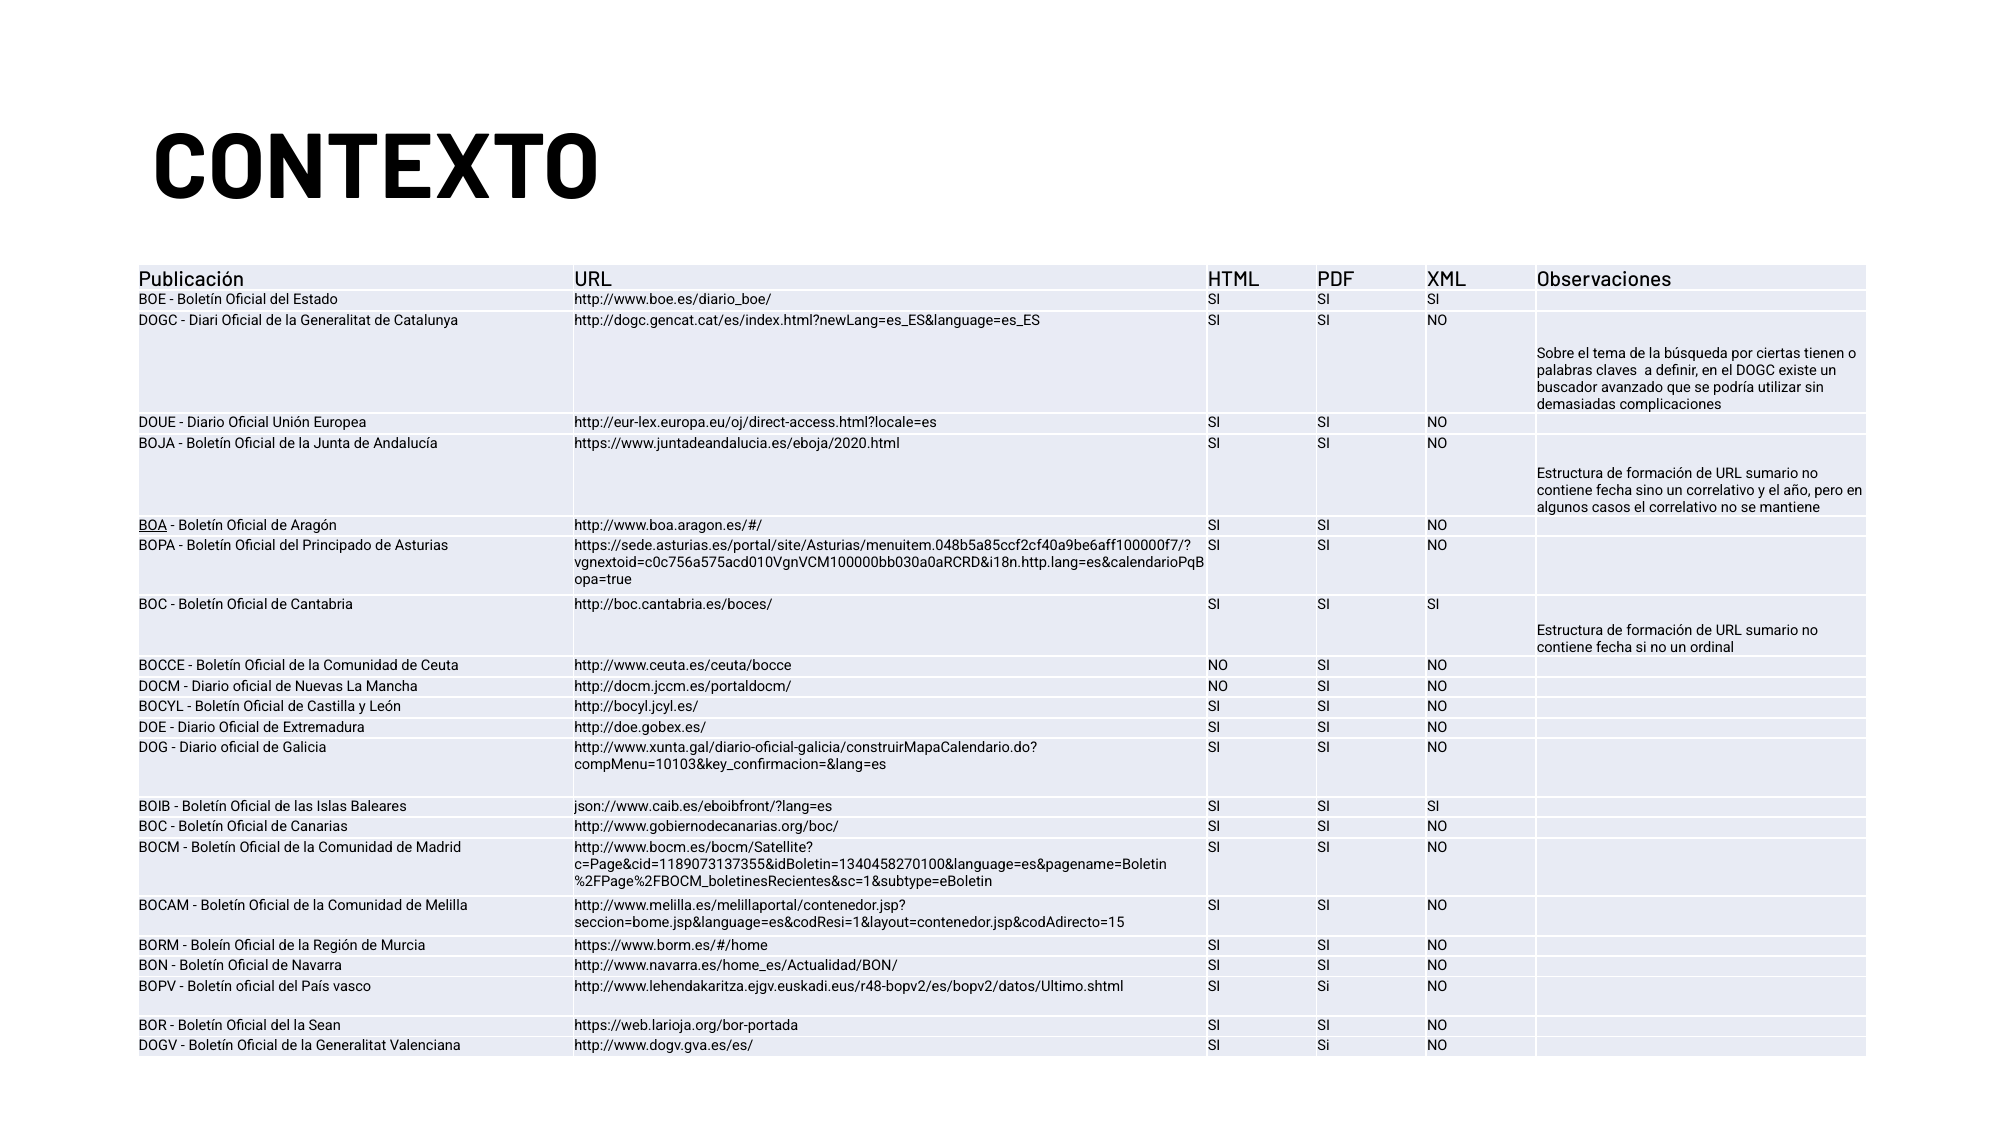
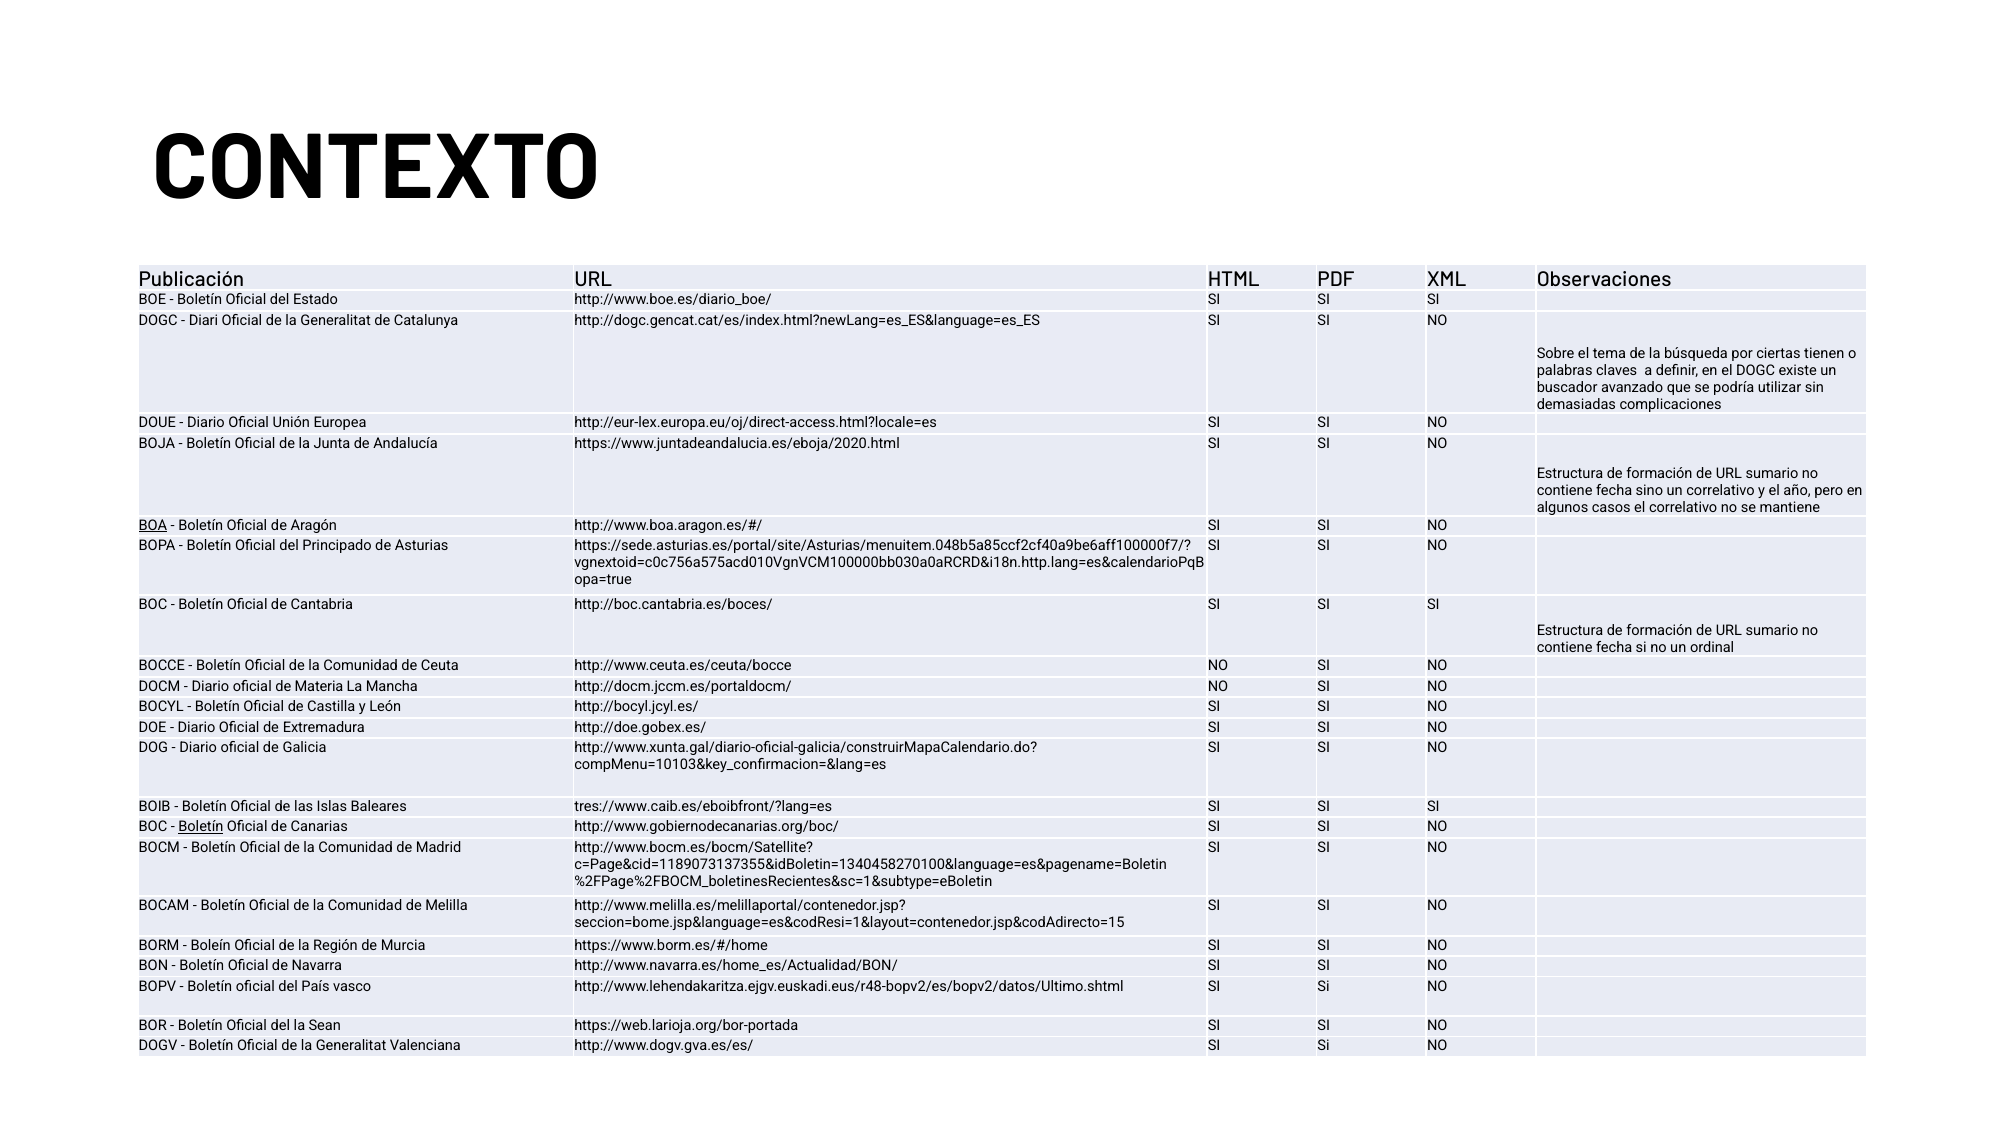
Nuevas: Nuevas -> Materia (319, 686)
json://www.caib.es/eboibfront/?lang=es: json://www.caib.es/eboibfront/?lang=es -> tres://www.caib.es/eboibfront/?lang=es (703, 806)
Boletín underline: none -> present (201, 827)
